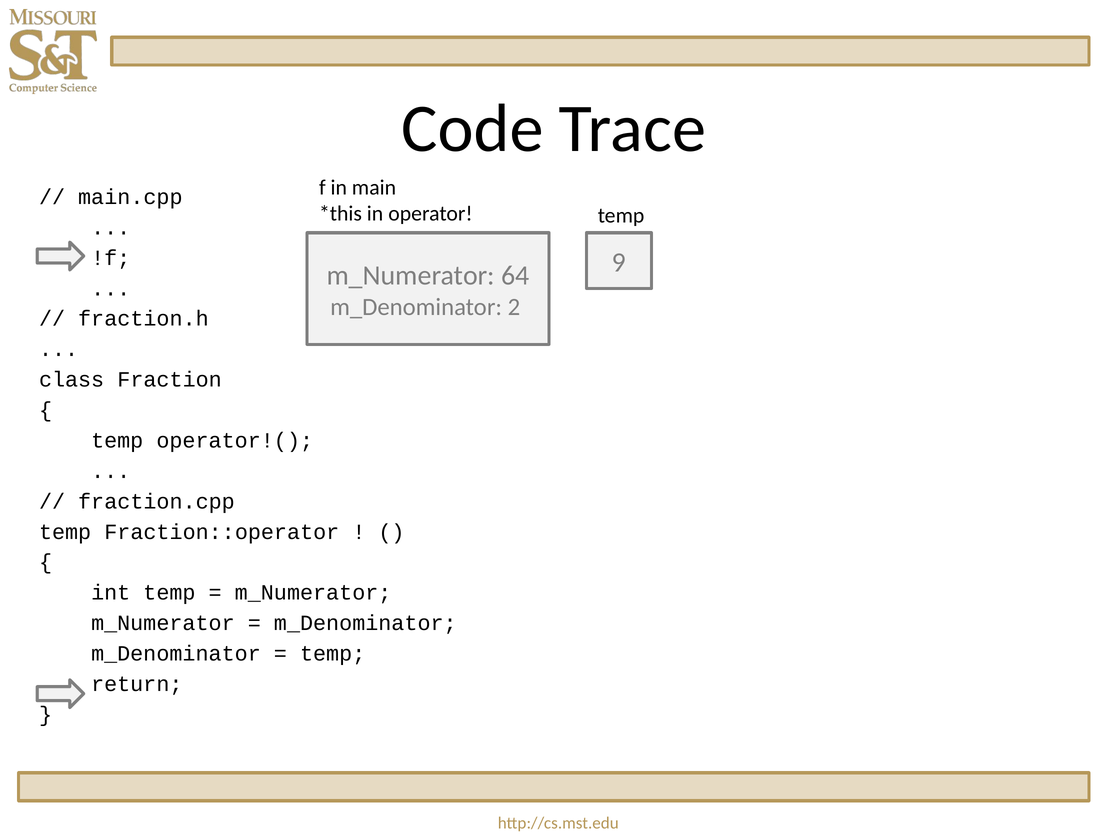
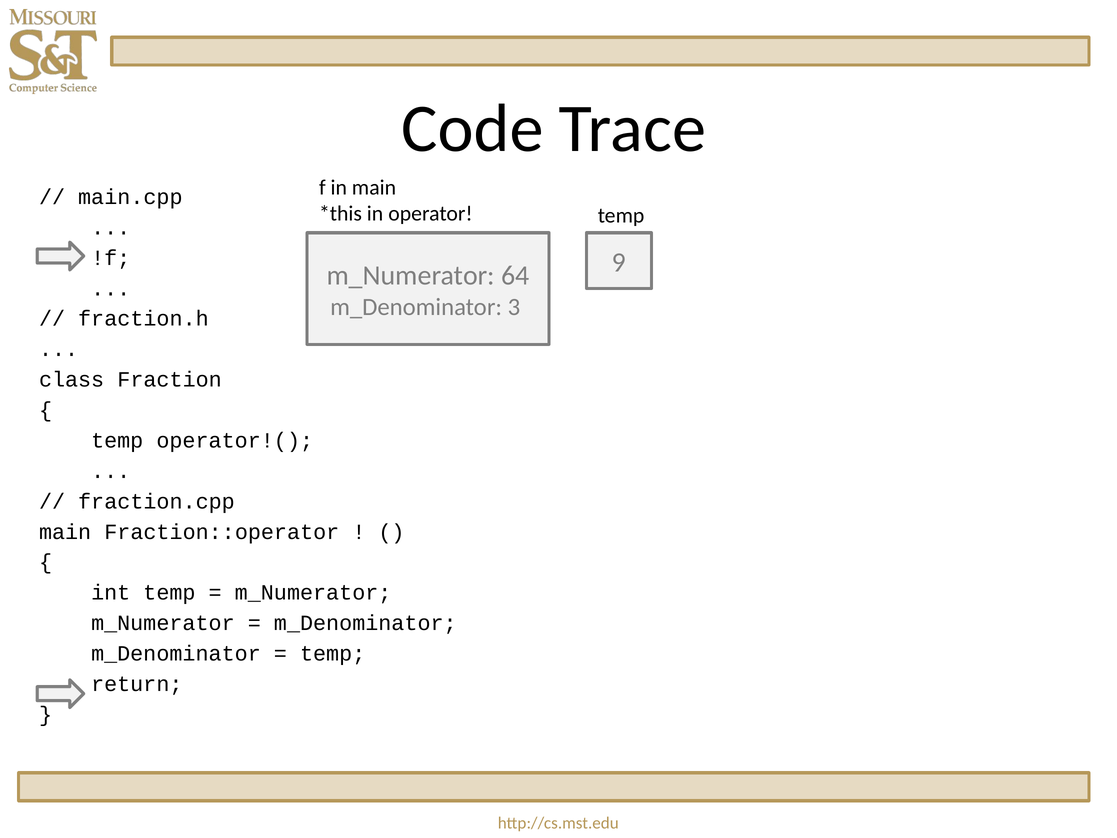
2: 2 -> 3 (514, 307)
temp: temp -> main (65, 532)
